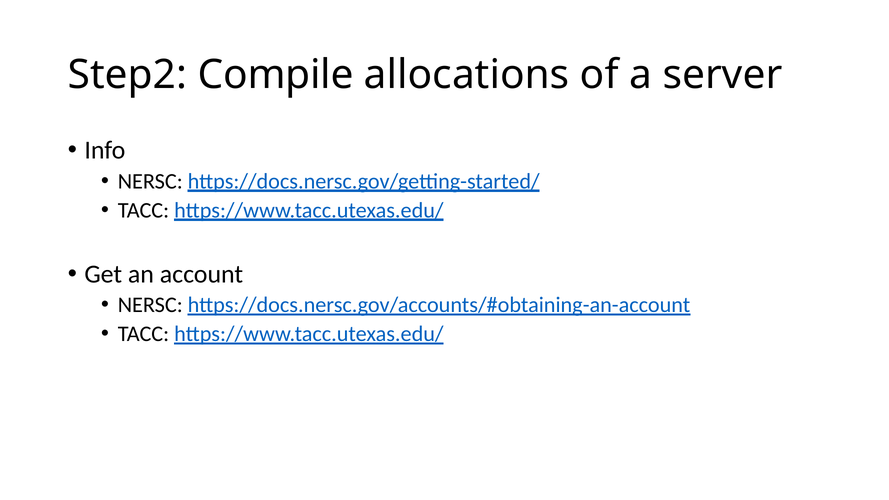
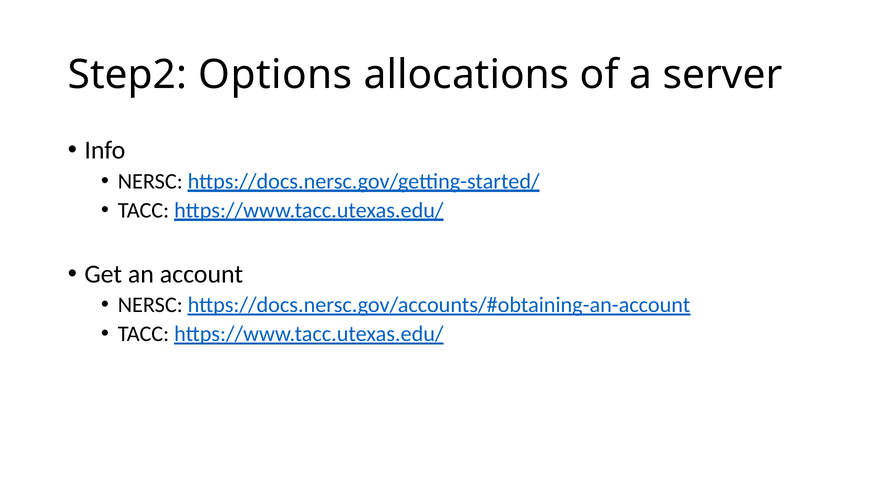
Compile: Compile -> Options (275, 75)
